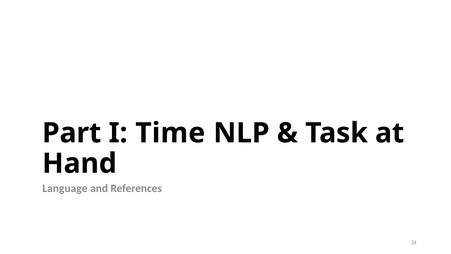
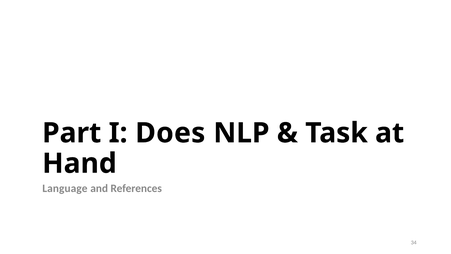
Time: Time -> Does (170, 133)
